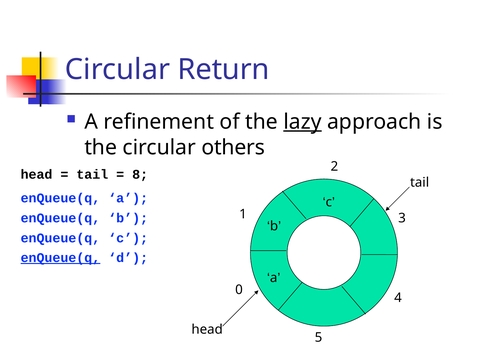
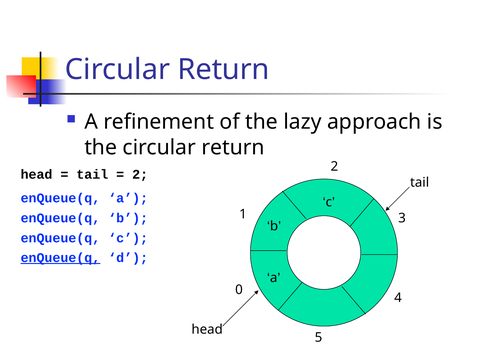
lazy underline: present -> none (303, 122)
the circular others: others -> return (233, 147)
8: 8 -> 2 (140, 174)
